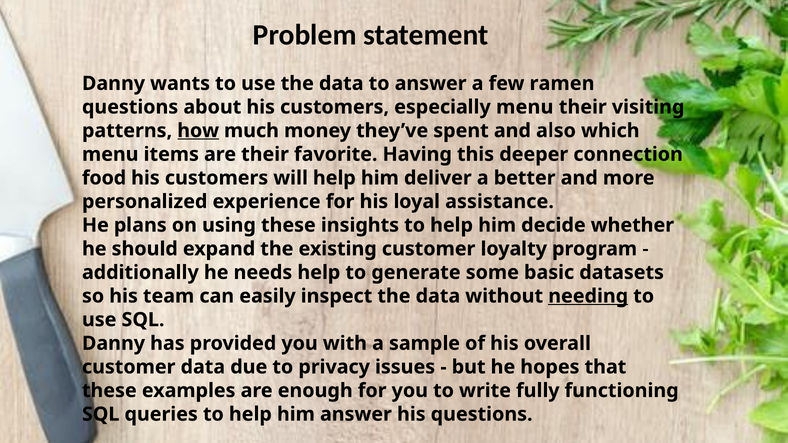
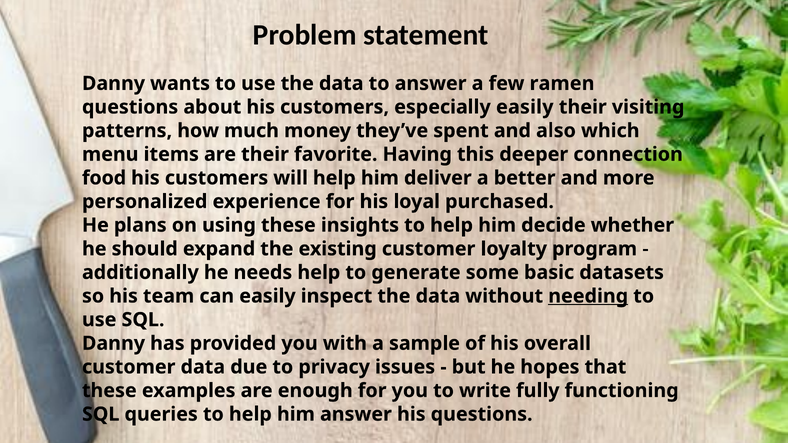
especially menu: menu -> easily (525, 107)
how underline: present -> none (198, 131)
assistance: assistance -> purchased (500, 202)
